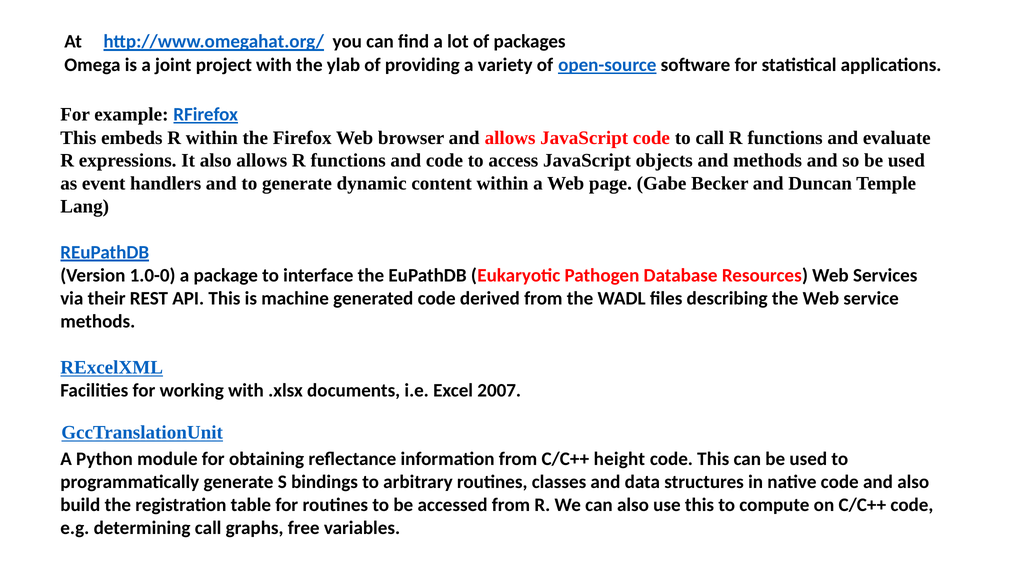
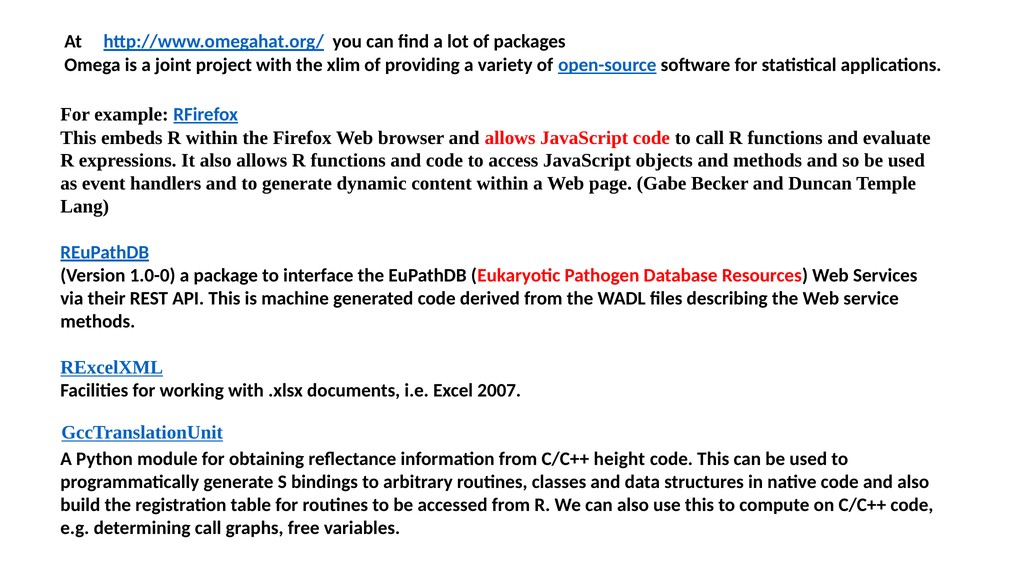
ylab: ylab -> xlim (344, 65)
